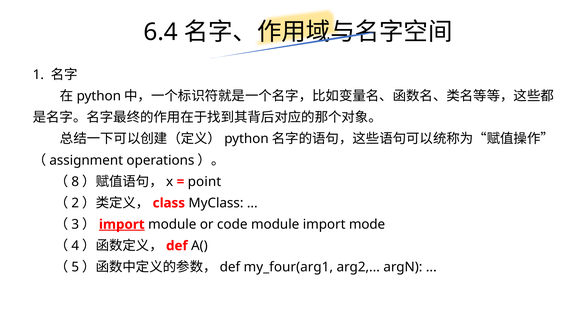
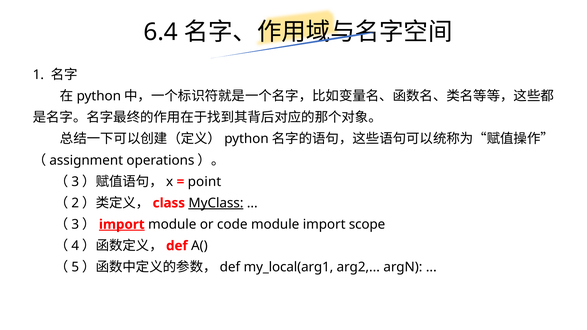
8: 8 -> 3 (75, 182)
MyClass underline: none -> present (216, 203)
mode: mode -> scope (367, 225)
my_four(arg1: my_four(arg1 -> my_local(arg1 (288, 267)
